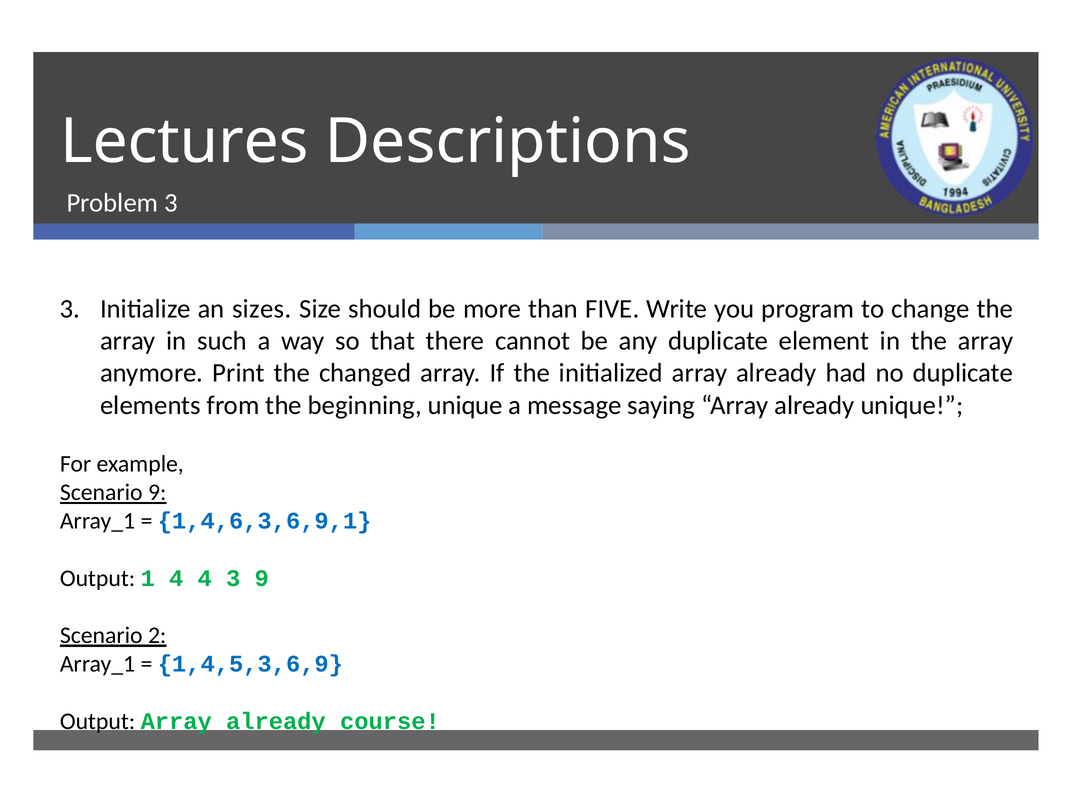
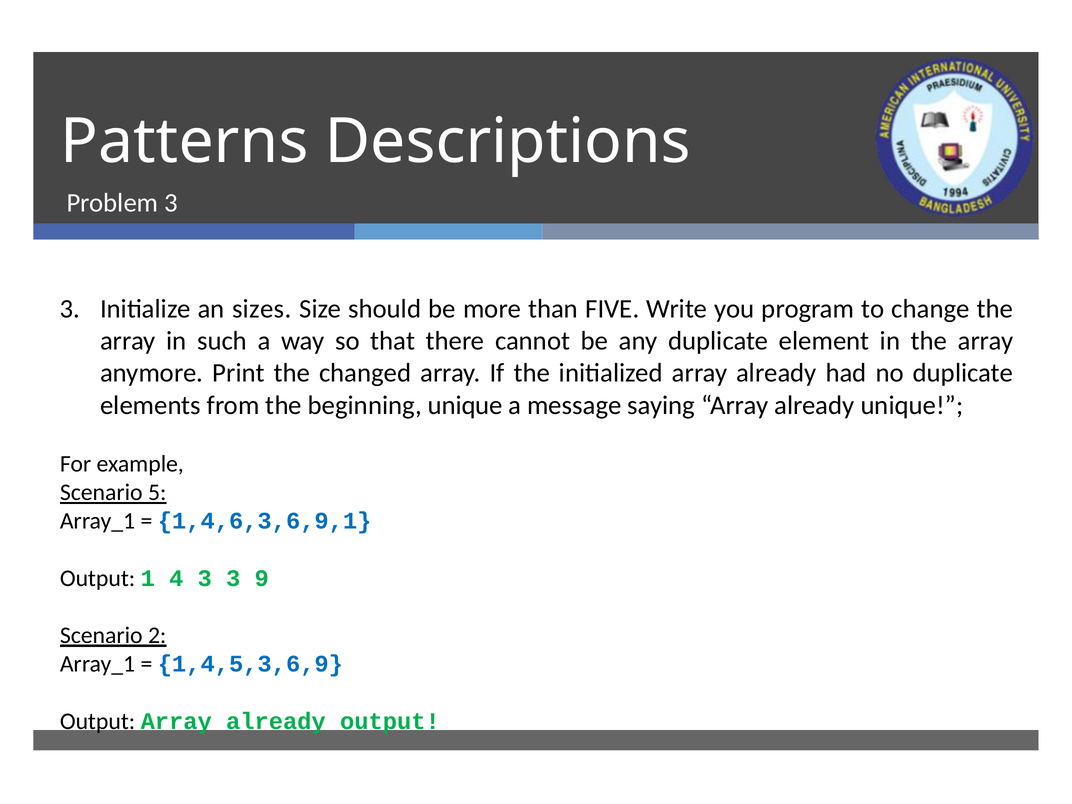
Lectures: Lectures -> Patterns (184, 142)
Scenario 9: 9 -> 5 (157, 493)
4 4: 4 -> 3 (205, 578)
already course: course -> output (390, 721)
